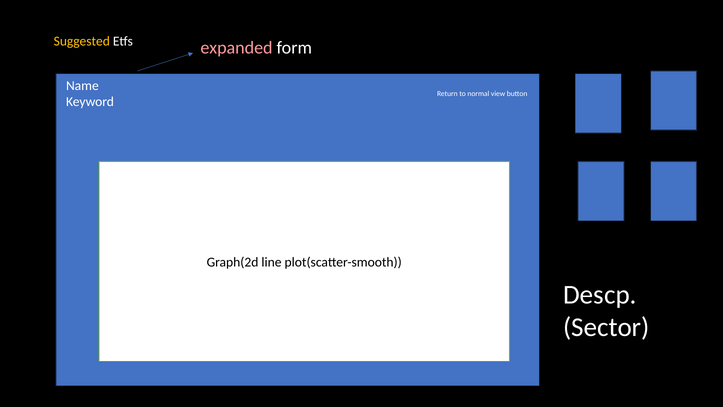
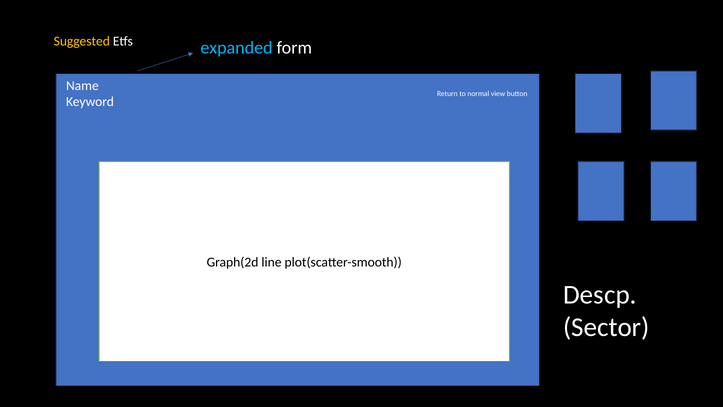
expanded colour: pink -> light blue (236, 48)
